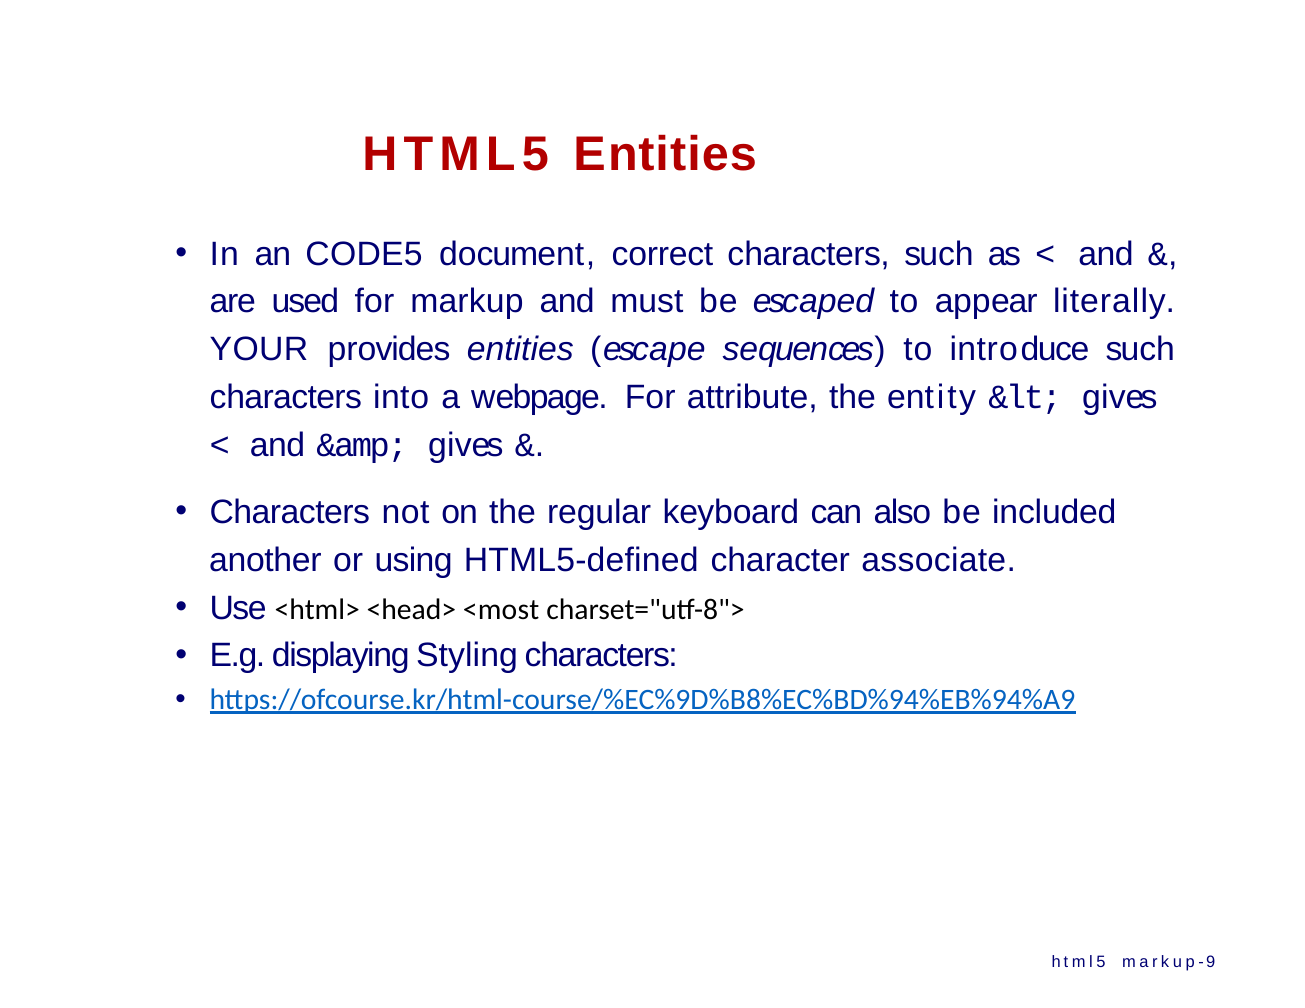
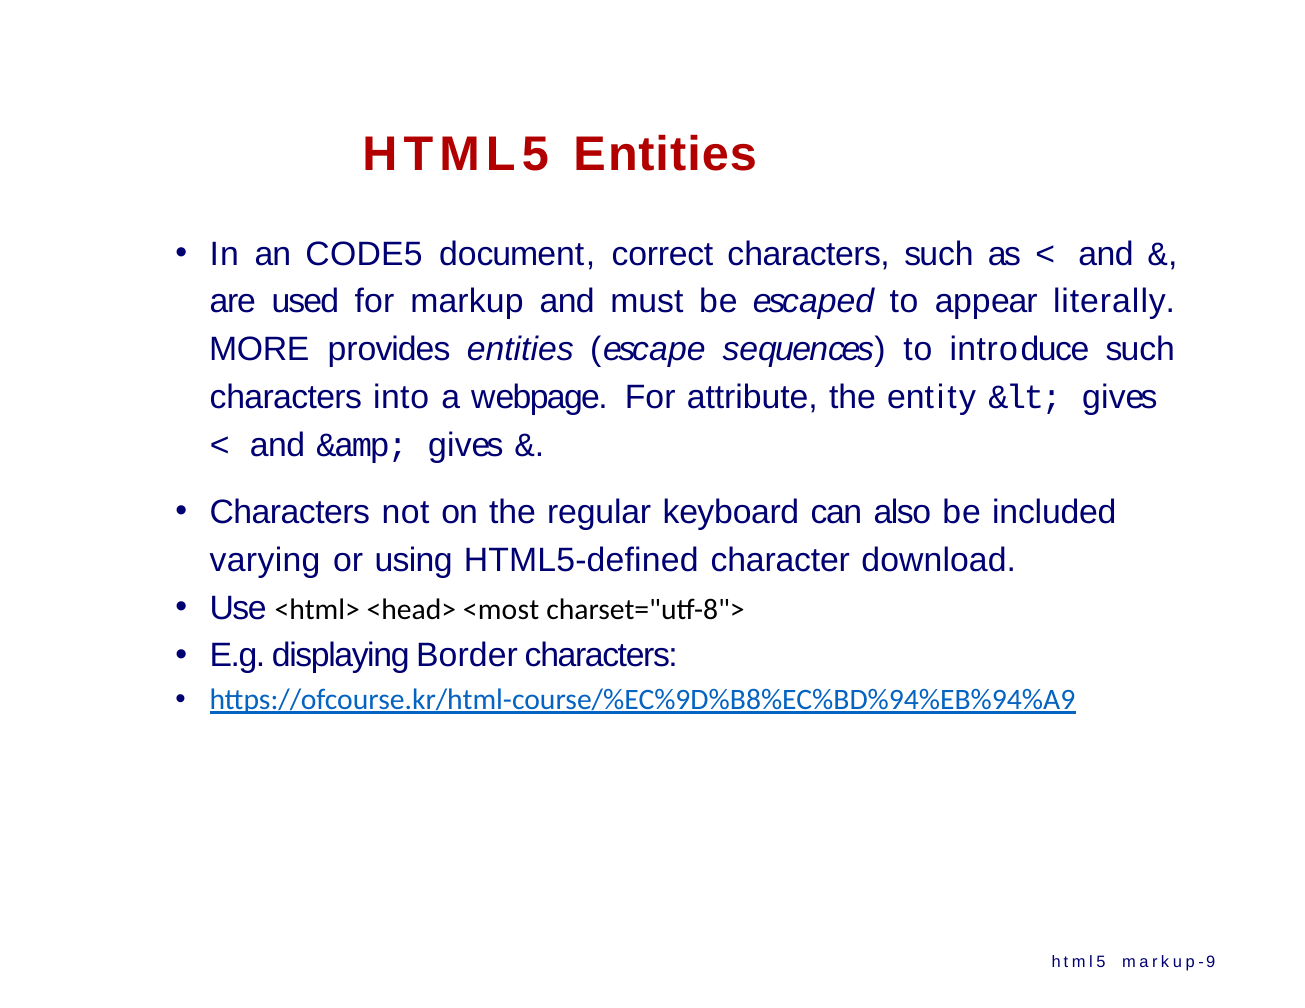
YOUR: YOUR -> MORE (259, 350)
another: another -> varying (265, 560)
associate: associate -> download (939, 560)
Styling: Styling -> Border (467, 656)
